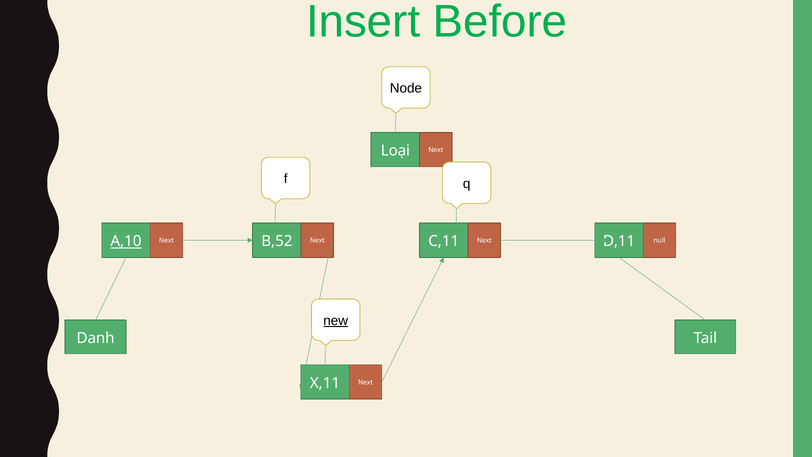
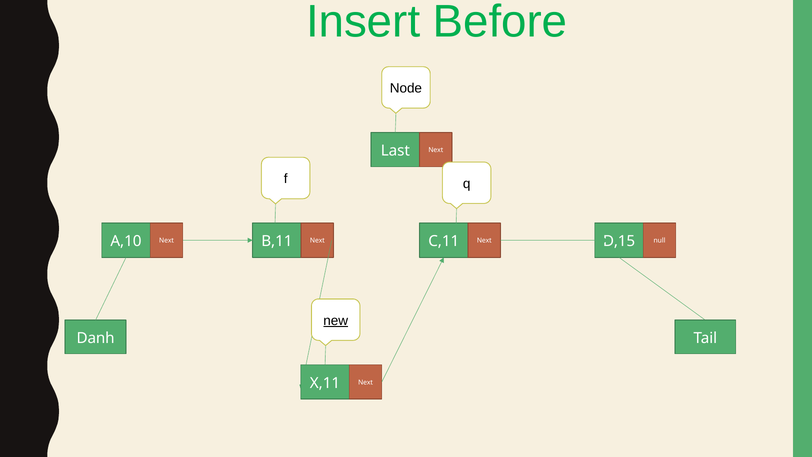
Loại: Loại -> Last (395, 151)
A,10 underline: present -> none (126, 241)
B,52: B,52 -> B,11 (277, 241)
D,11: D,11 -> D,15 (619, 241)
